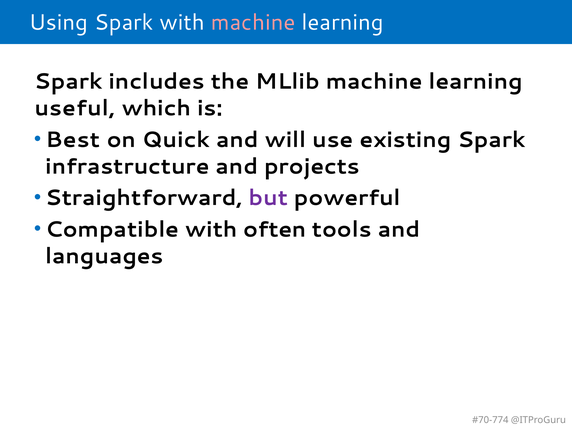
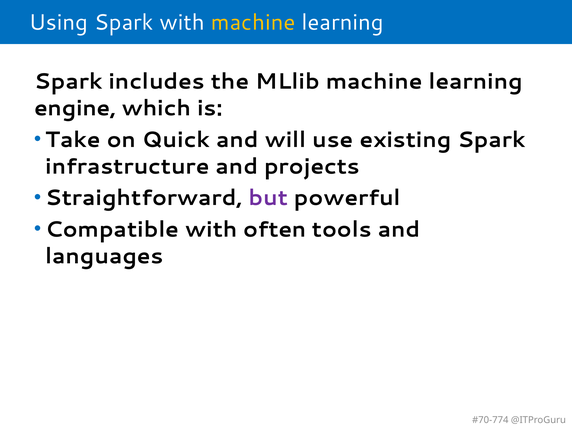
machine colour: pink -> yellow (253, 23)
useful: useful -> engine (75, 108)
Best: Best -> Take (73, 140)
